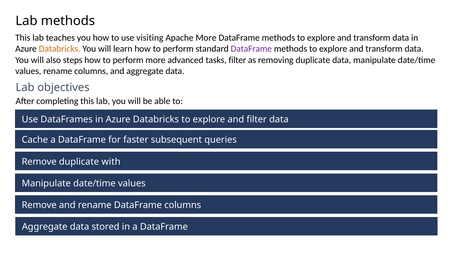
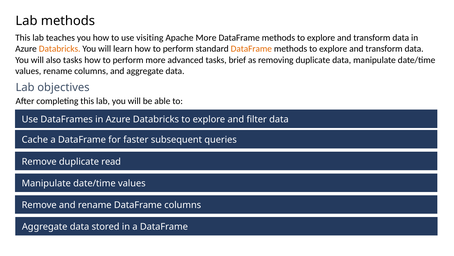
DataFrame colour: purple -> orange (251, 49)
also steps: steps -> tasks (73, 60)
tasks filter: filter -> brief (237, 60)
with: with -> read (111, 161)
